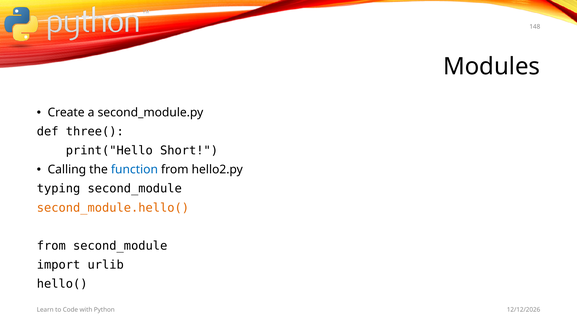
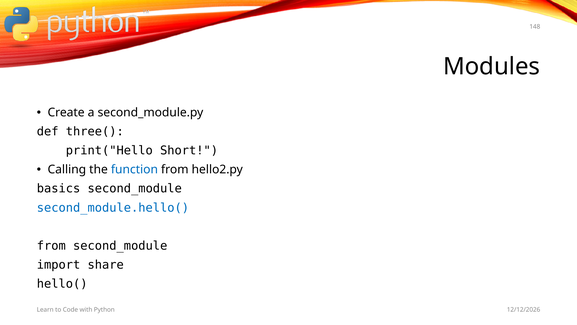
typing: typing -> basics (59, 188)
second_module.hello( colour: orange -> blue (113, 207)
urlib: urlib -> share (106, 264)
